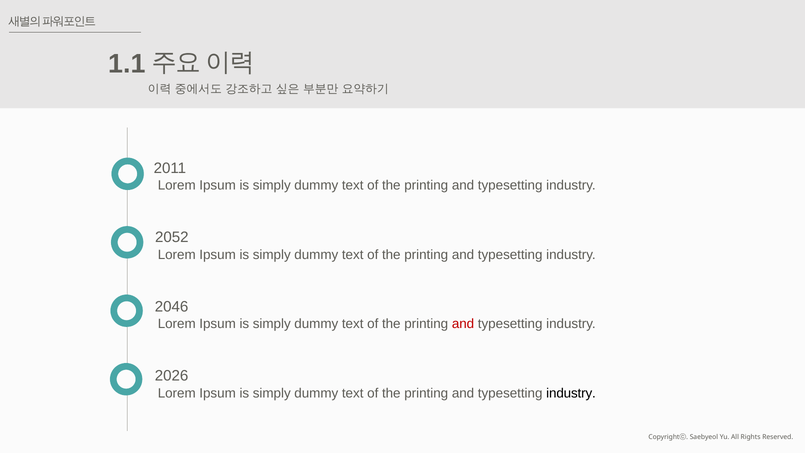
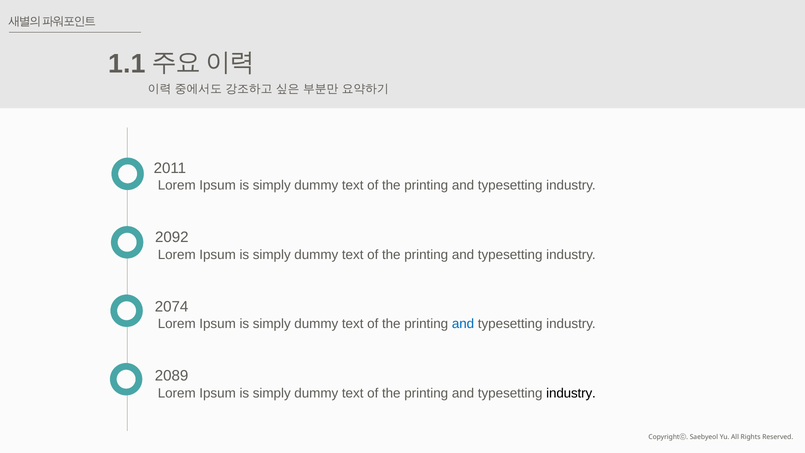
2052: 2052 -> 2092 (172, 237)
2046: 2046 -> 2074 (172, 307)
and colour: red -> blue (463, 324)
2026: 2026 -> 2089 (172, 376)
